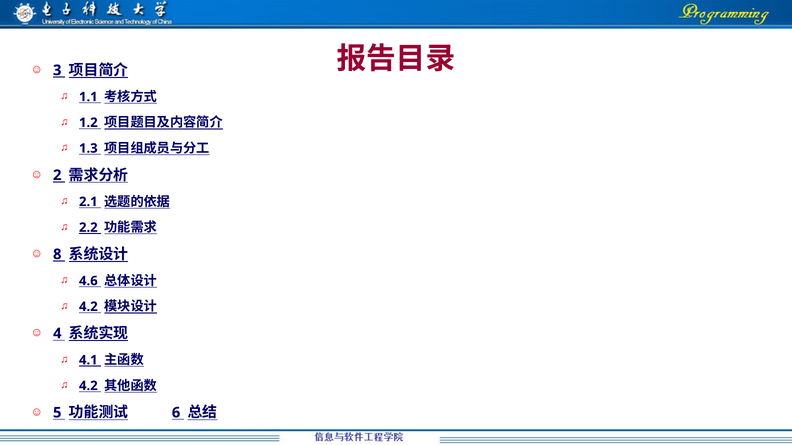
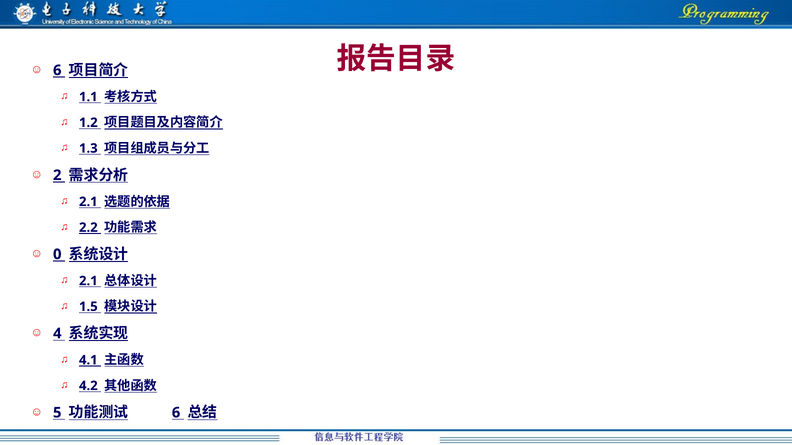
3: 3 -> 6 (57, 70)
8: 8 -> 0 (57, 255)
4.6: 4.6 -> 2.1 (88, 281)
4.2: 4.2 -> 1.5 (88, 307)
